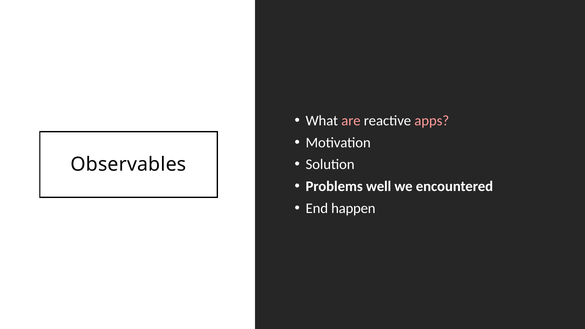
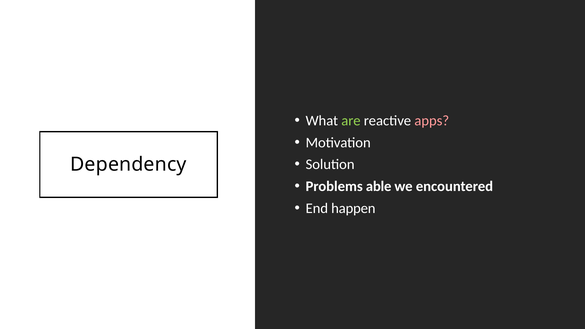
are colour: pink -> light green (351, 121)
Observables: Observables -> Dependency (128, 164)
well: well -> able (379, 186)
